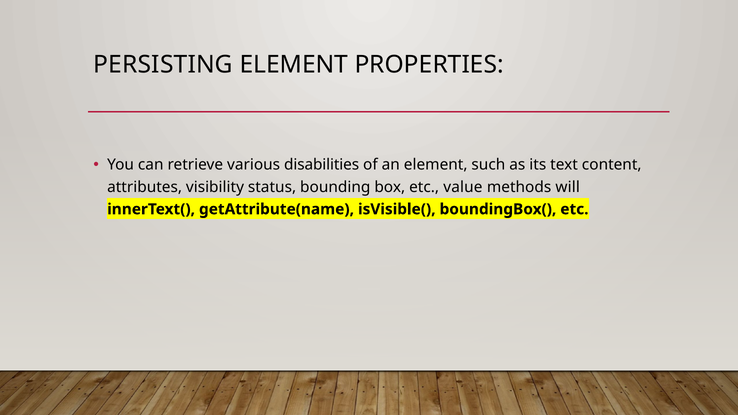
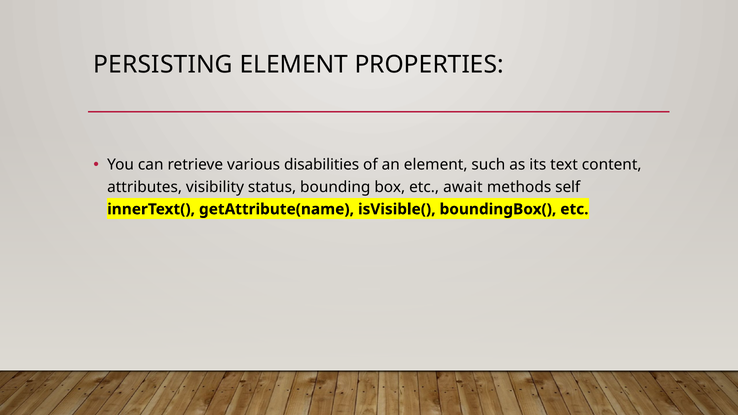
value: value -> await (463, 187)
will: will -> self (568, 187)
